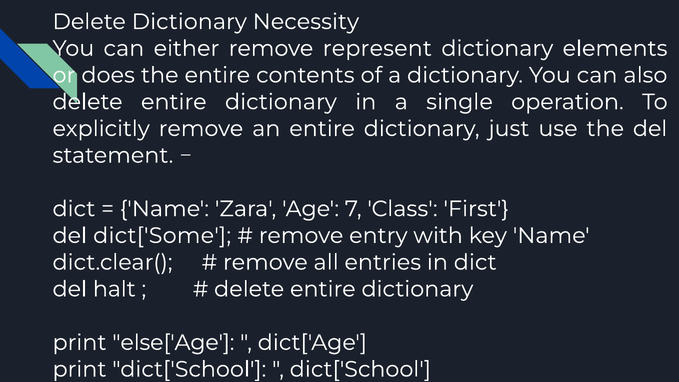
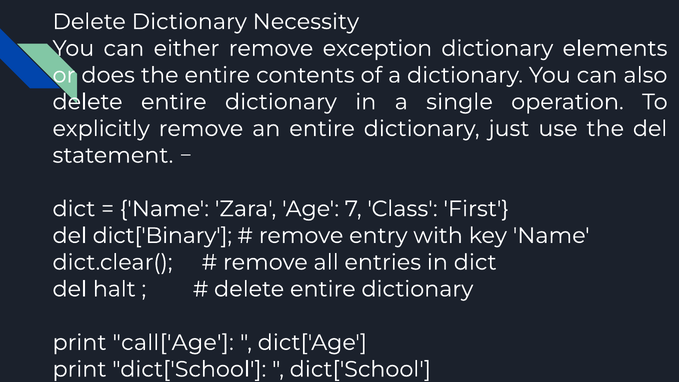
represent: represent -> exception (377, 48)
dict['Some: dict['Some -> dict['Binary (162, 236)
else['Age: else['Age -> call['Age (173, 342)
